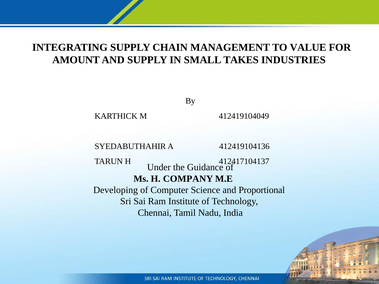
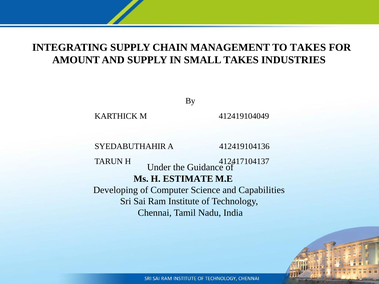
TO VALUE: VALUE -> TAKES (308, 47)
COMPANY: COMPANY -> ESTIMATE (188, 179)
Proportional: Proportional -> Capabilities (262, 190)
